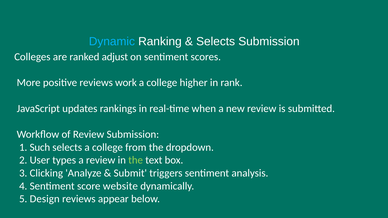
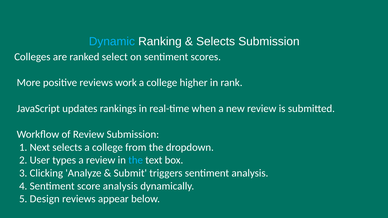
adjust: adjust -> select (115, 57)
Such: Such -> Next (40, 147)
the colour: light green -> light blue (136, 160)
score website: website -> analysis (120, 186)
